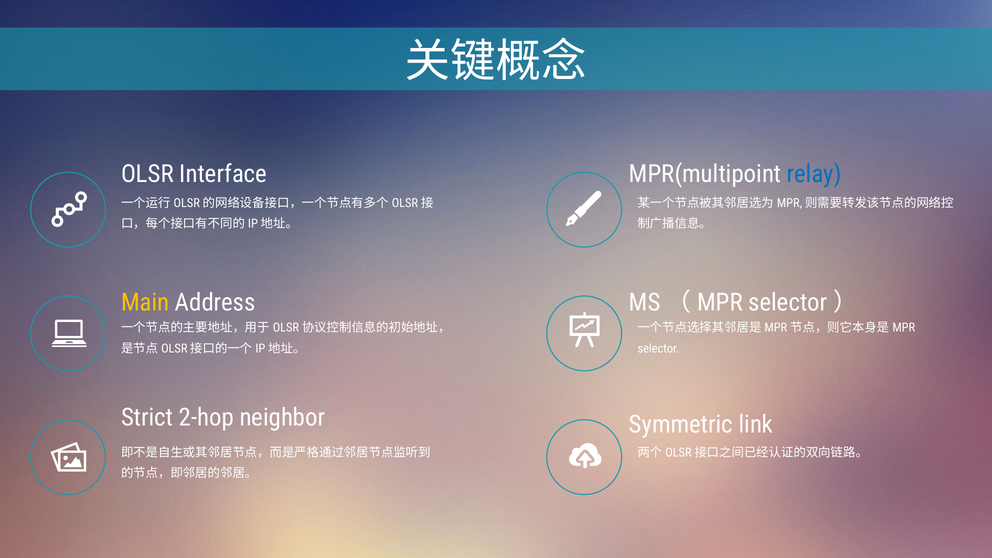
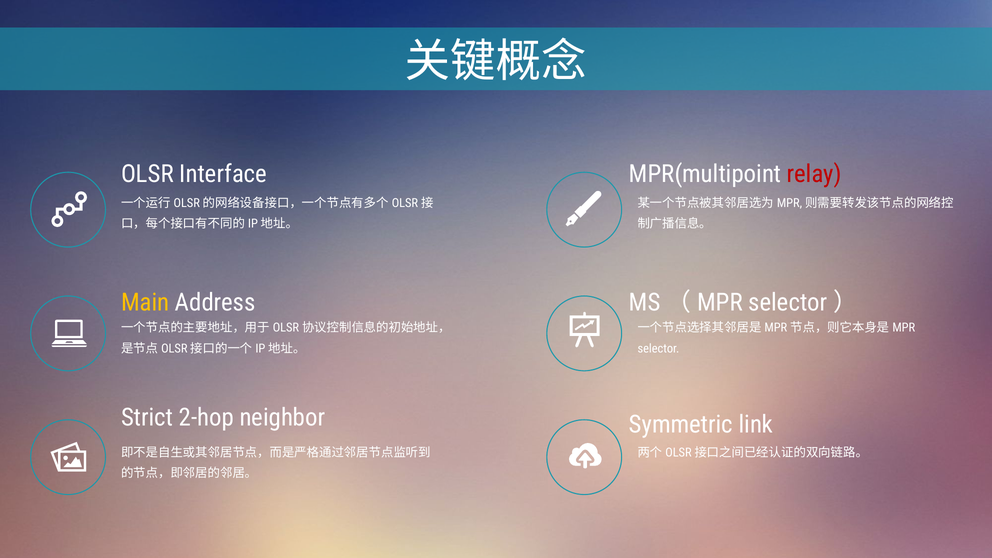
relay colour: blue -> red (814, 174)
